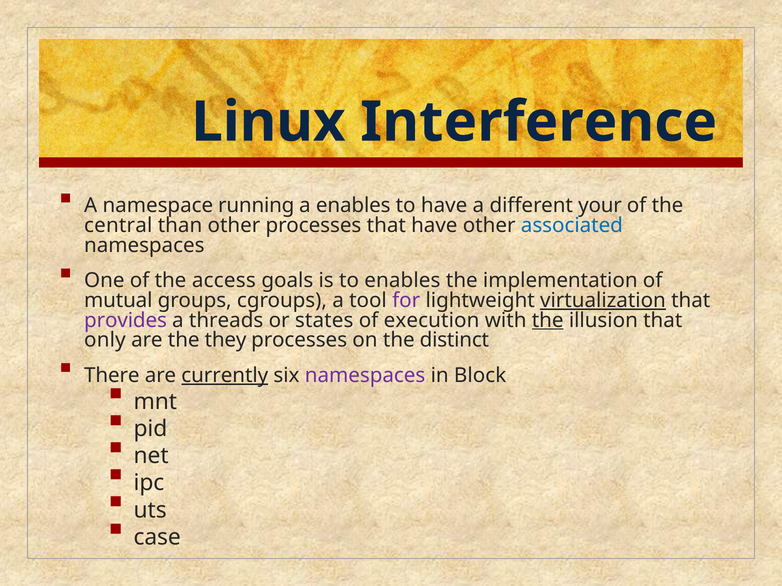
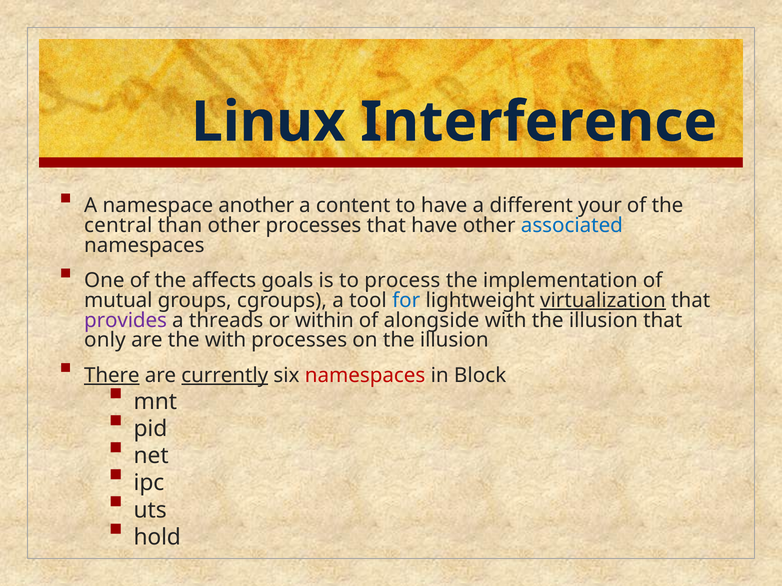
running: running -> another (256, 206)
a enables: enables -> content (353, 206)
access: access -> affects (224, 281)
to enables: enables -> process (402, 281)
for colour: purple -> blue (406, 301)
states: states -> within (324, 320)
execution: execution -> alongside (432, 320)
the underline: present -> none (548, 320)
the they: they -> with (226, 340)
on the distinct: distinct -> illusion (454, 340)
There underline: none -> present (112, 376)
namespaces colour: purple -> red (365, 376)
case: case -> hold (157, 538)
